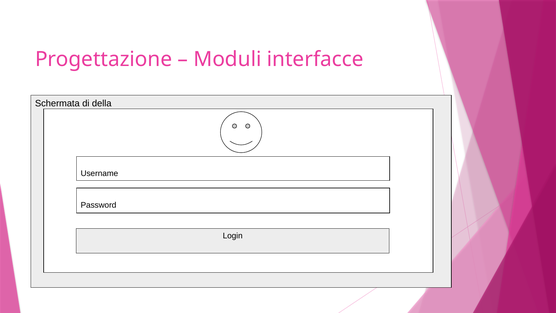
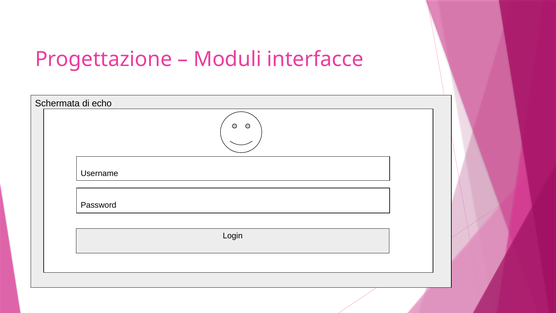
della: della -> echo (102, 103)
